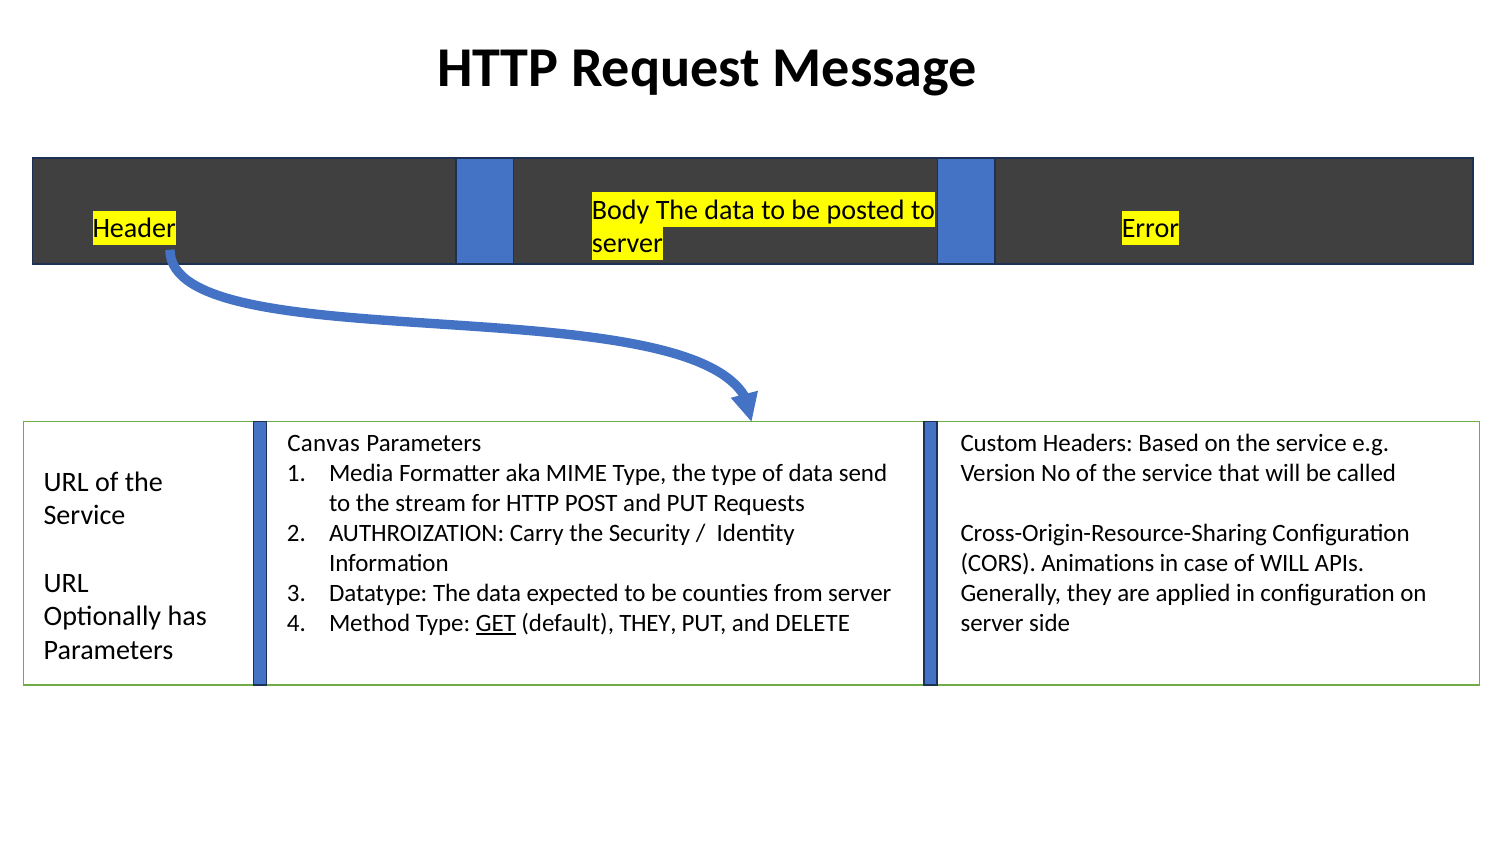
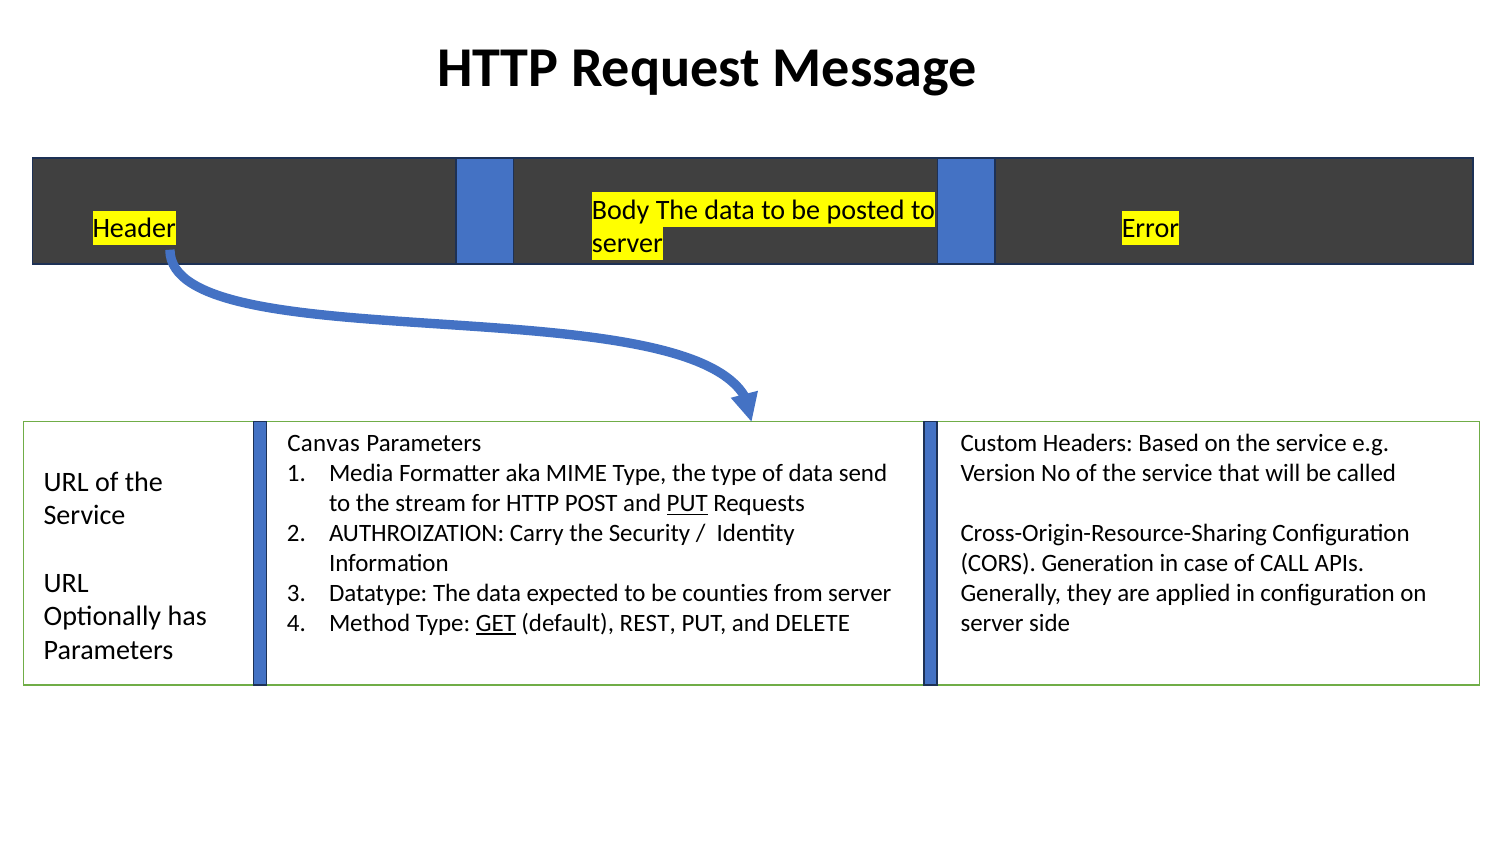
PUT underline: none -> present (687, 504)
Animations: Animations -> Generation (1098, 564)
of WILL: WILL -> CALL (1285, 564)
default THEY: THEY -> REST (648, 624)
